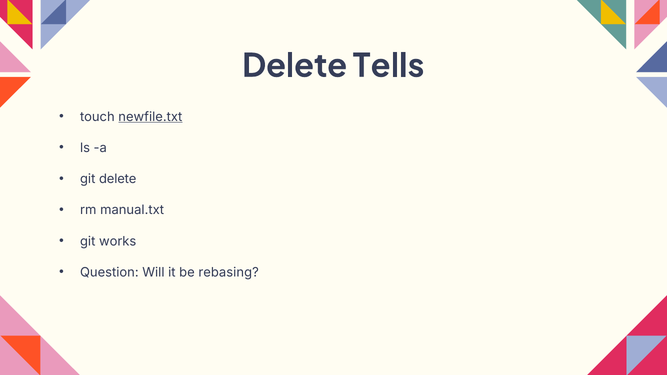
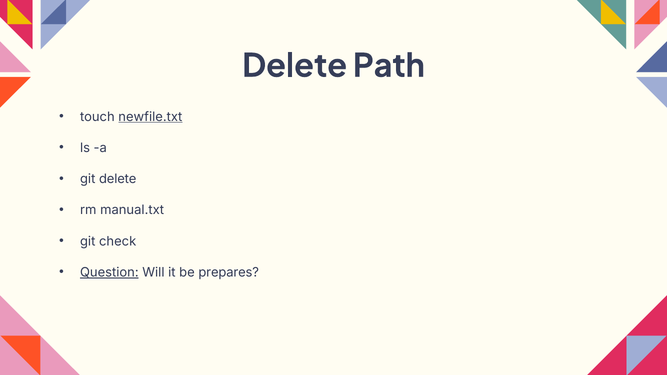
Tells: Tells -> Path (389, 66)
works: works -> check (118, 241)
Question underline: none -> present (109, 273)
rebasing: rebasing -> prepares (229, 273)
